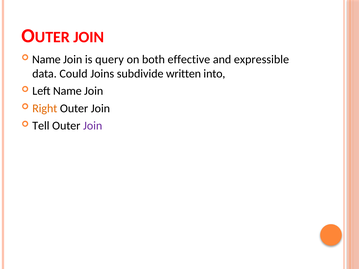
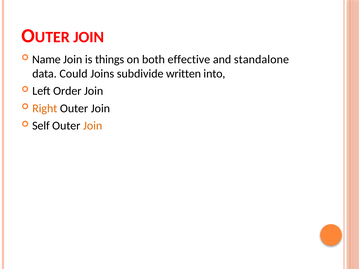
query: query -> things (110, 59)
expressible: expressible -> standalone (261, 59)
Left Name: Name -> Order (67, 91)
Tell: Tell -> Self (41, 126)
Join colour: purple -> orange (93, 126)
